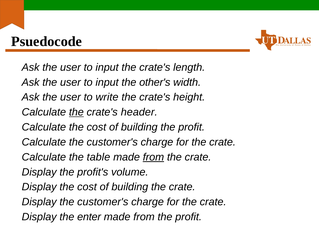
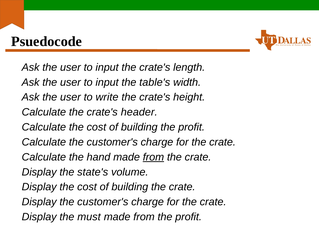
other's: other's -> table's (155, 82)
the underline: present -> none (76, 112)
table: table -> hand (99, 157)
profit's: profit's -> state's (93, 172)
enter: enter -> must (89, 217)
